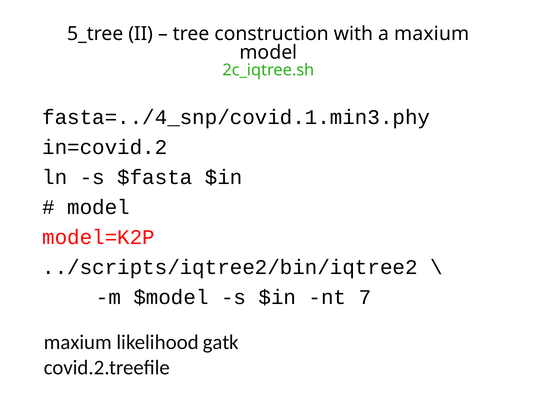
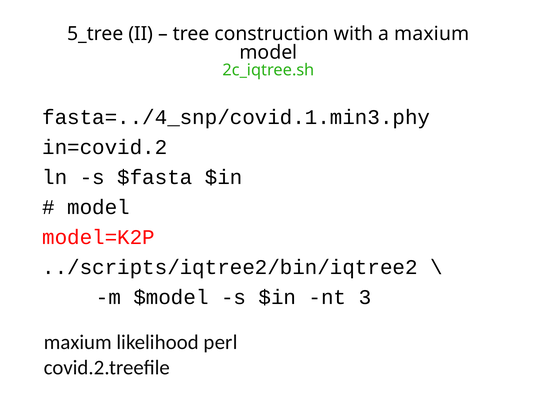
7: 7 -> 3 (365, 297)
gatk: gatk -> perl (221, 342)
